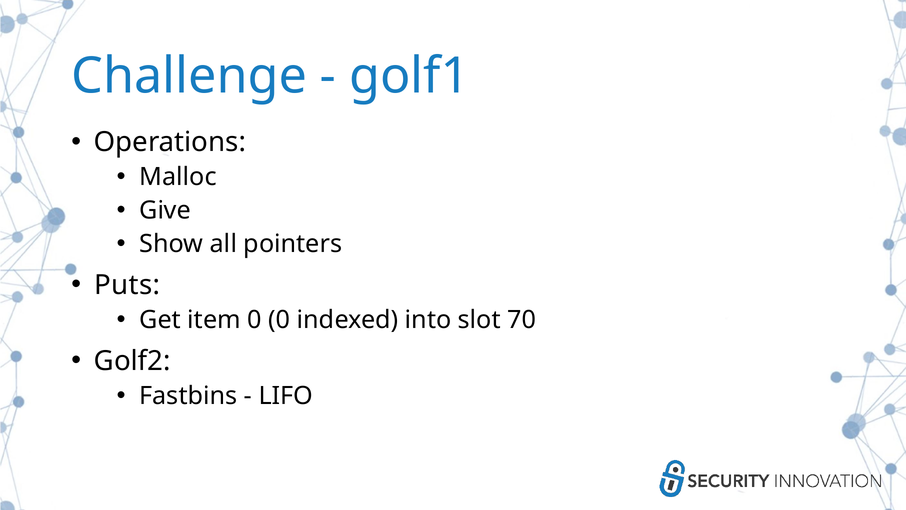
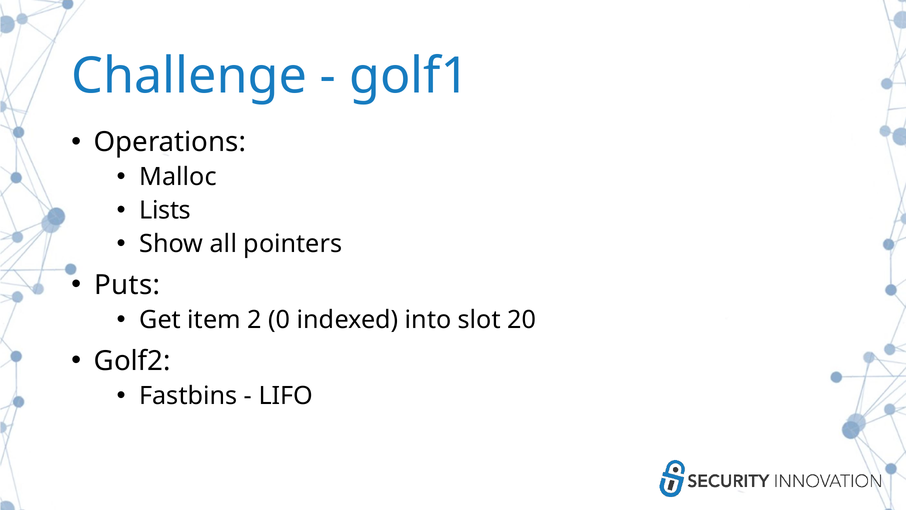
Give: Give -> Lists (165, 210)
item 0: 0 -> 2 (255, 320)
70: 70 -> 20 (522, 320)
